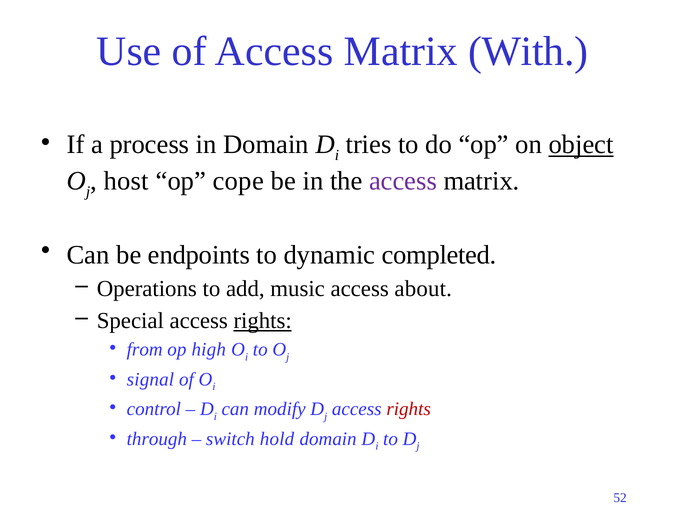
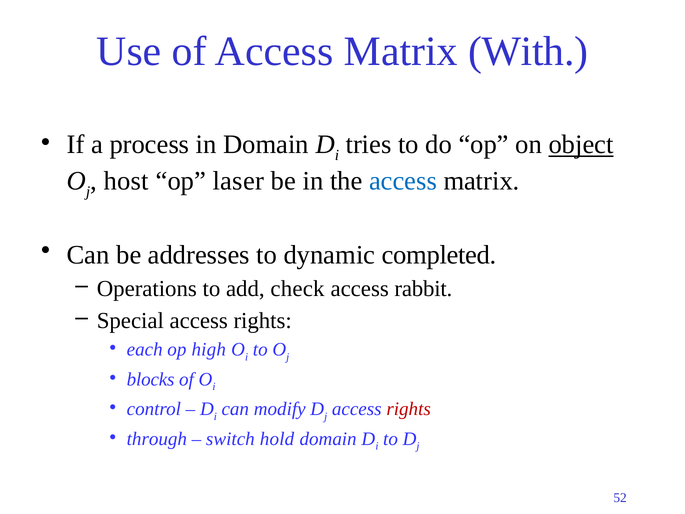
cope: cope -> laser (238, 181)
access colour: purple -> blue (403, 181)
endpoints: endpoints -> addresses (199, 255)
music: music -> check (297, 289)
about: about -> rabbit (423, 289)
rights underline: present -> none (263, 321)
from: from -> each (145, 349)
signal: signal -> blocks (151, 379)
